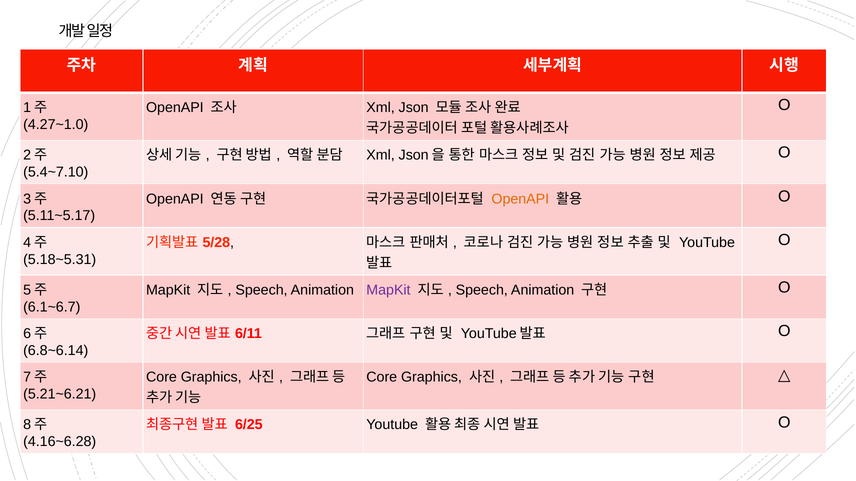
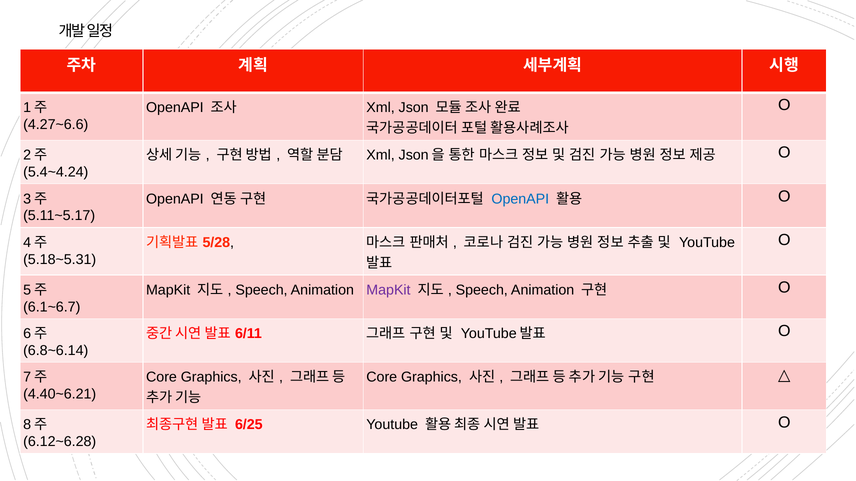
4.27~1.0: 4.27~1.0 -> 4.27~6.6 (56, 125)
5.4~7.10: 5.4~7.10 -> 5.4~4.24 (56, 172)
OpenAPI colour: orange -> blue (520, 199)
5.21~6.21: 5.21~6.21 -> 4.40~6.21 (60, 395)
4.16~6.28: 4.16~6.28 -> 6.12~6.28 (60, 442)
